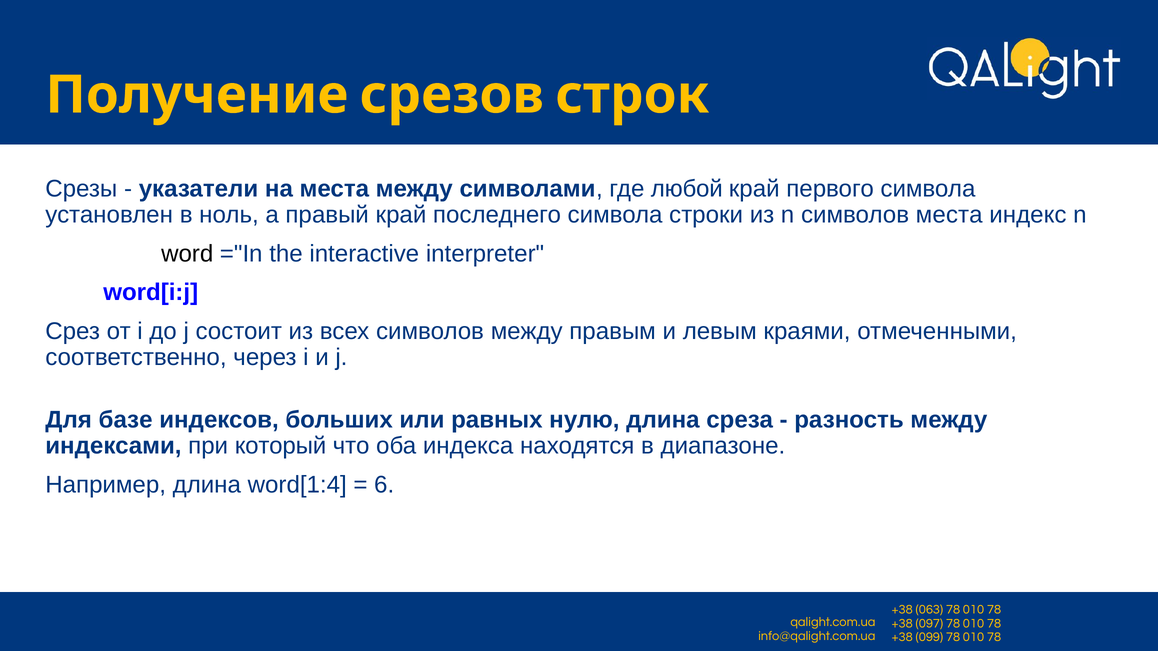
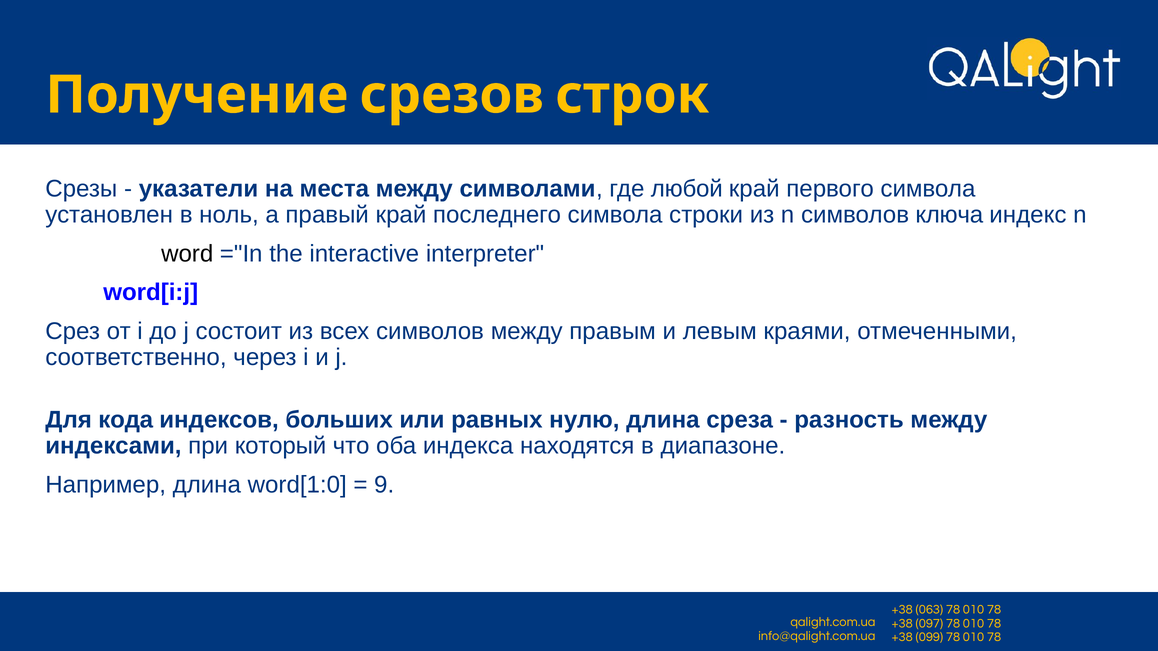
символов места: места -> ключа (949, 215)
базе: базе -> кода (126, 420)
word[1:4: word[1:4 -> word[1:0 (297, 485)
6: 6 -> 9 (384, 485)
